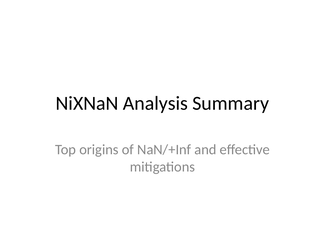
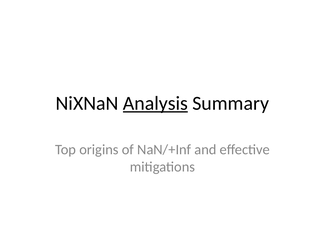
Analysis underline: none -> present (155, 103)
